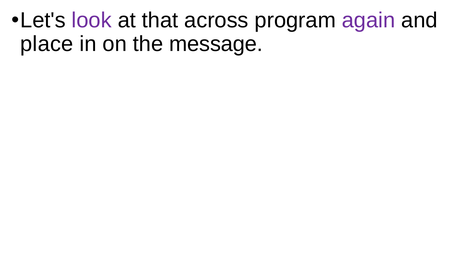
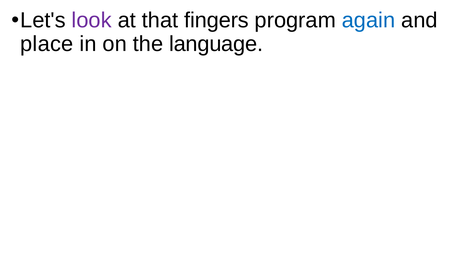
across: across -> fingers (217, 20)
again colour: purple -> blue (369, 20)
message: message -> language (216, 44)
